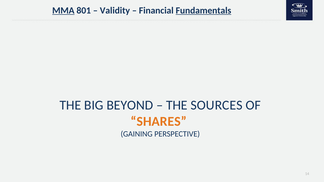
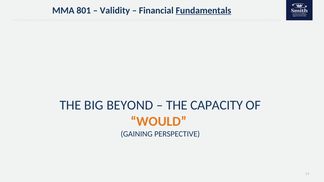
MMA underline: present -> none (63, 10)
SOURCES: SOURCES -> CAPACITY (217, 105)
SHARES: SHARES -> WOULD (159, 122)
